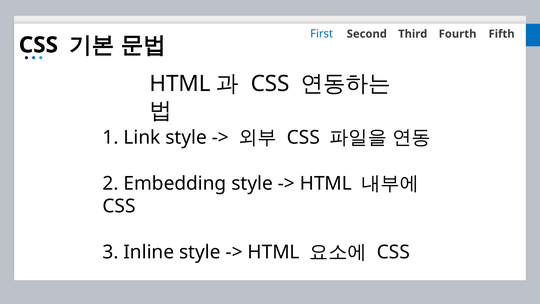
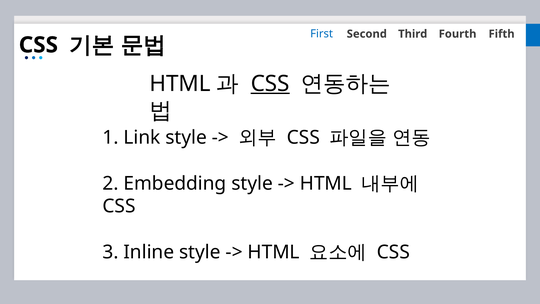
CSS underline: none -> present (270, 84)
